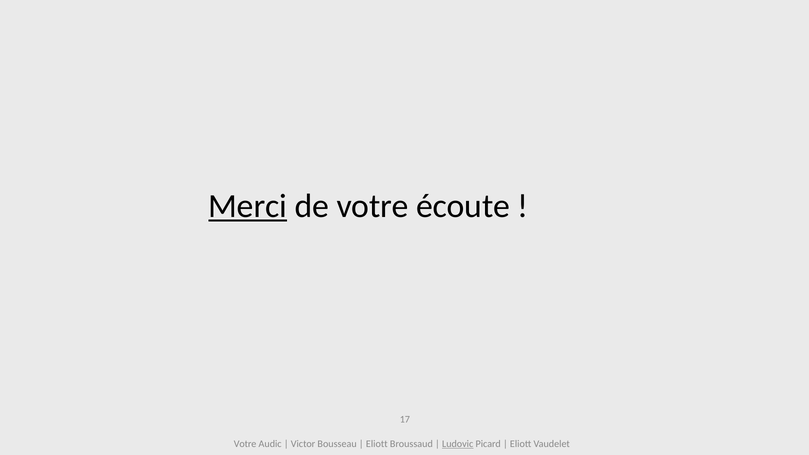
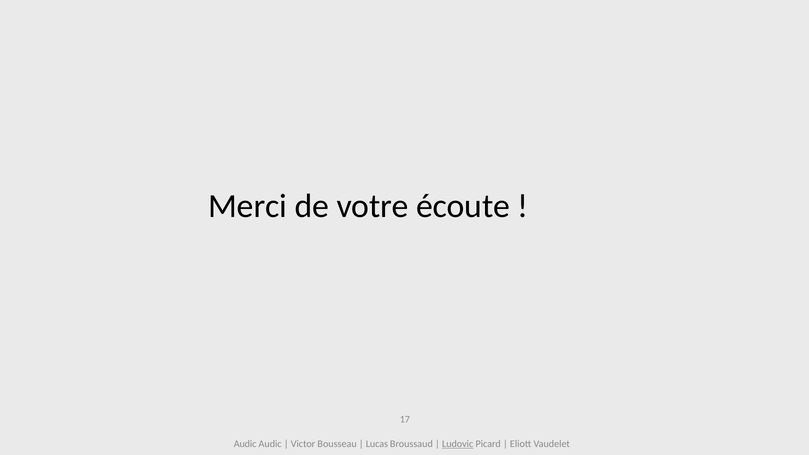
Merci underline: present -> none (248, 206)
Votre: Votre -> Audic (245, 444)
Eliott: Eliott -> Lucas (377, 444)
